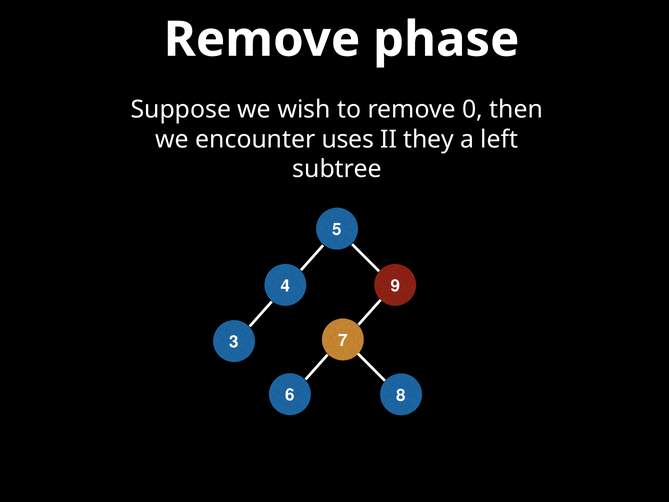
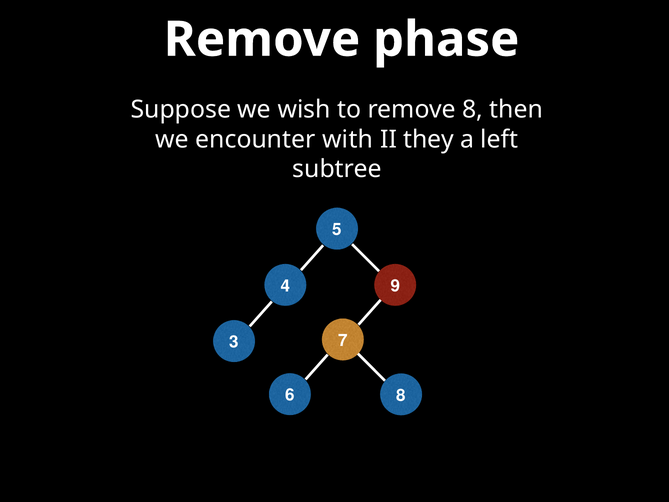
remove 0: 0 -> 8 (473, 110)
uses: uses -> with (348, 139)
